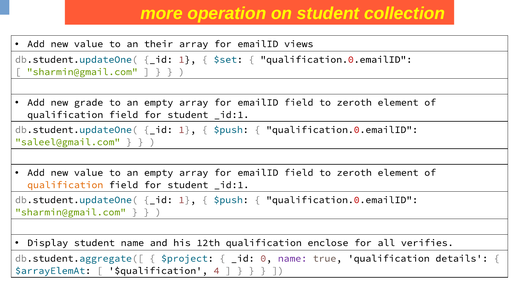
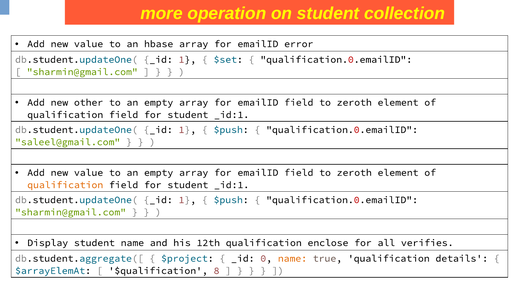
their: their -> hbase (159, 44)
views: views -> error (299, 44)
grade: grade -> other (89, 102)
name colour: purple -> orange (292, 258)
4: 4 -> 8 (217, 271)
